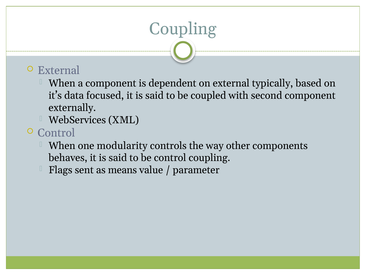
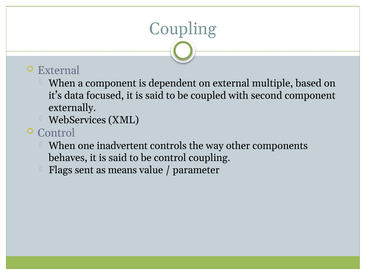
typically: typically -> multiple (273, 83)
modularity: modularity -> inadvertent (122, 145)
